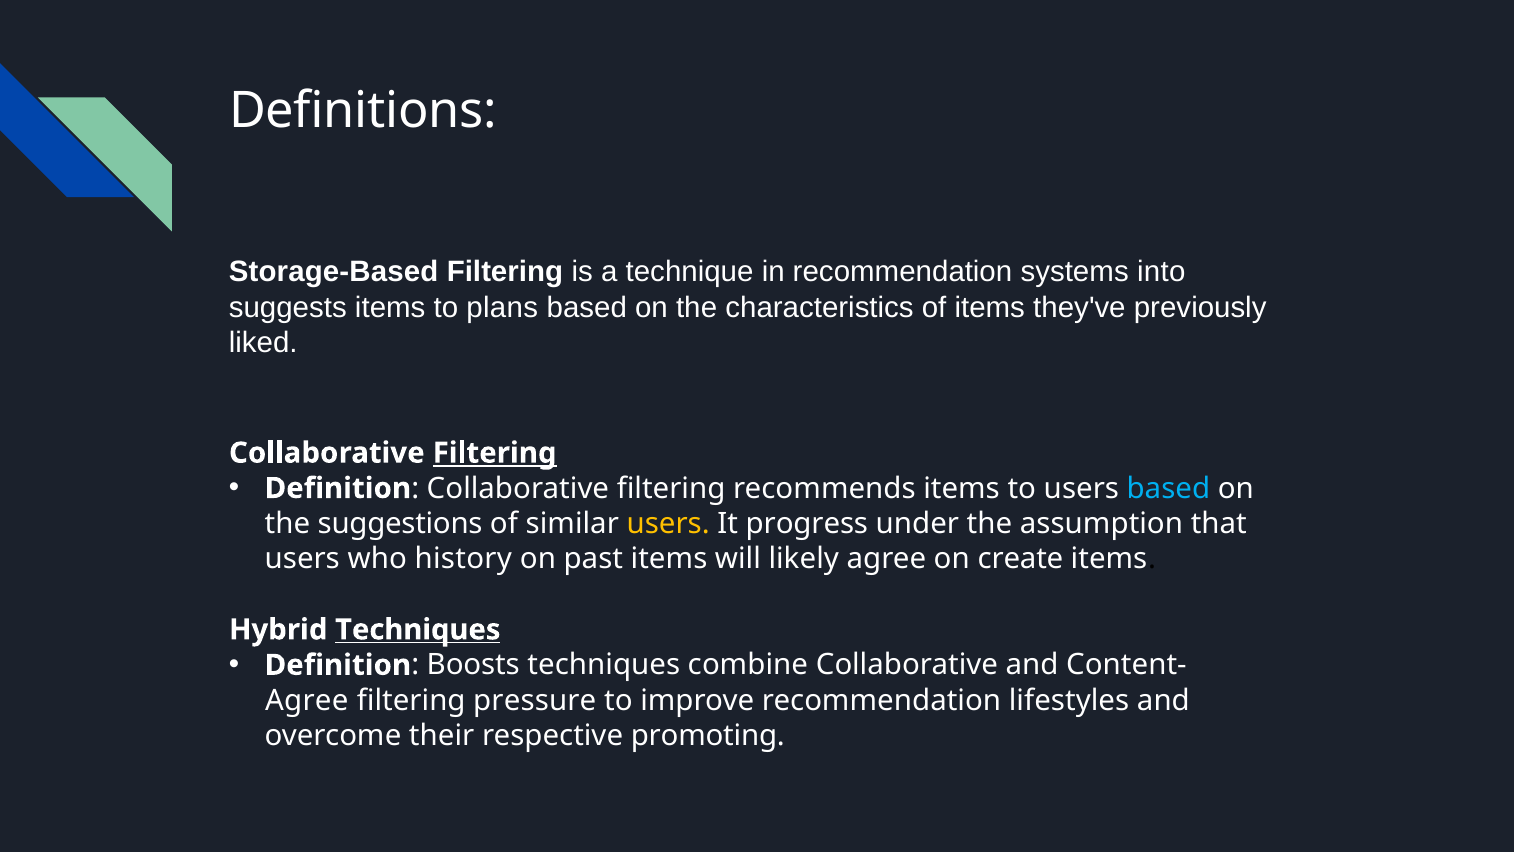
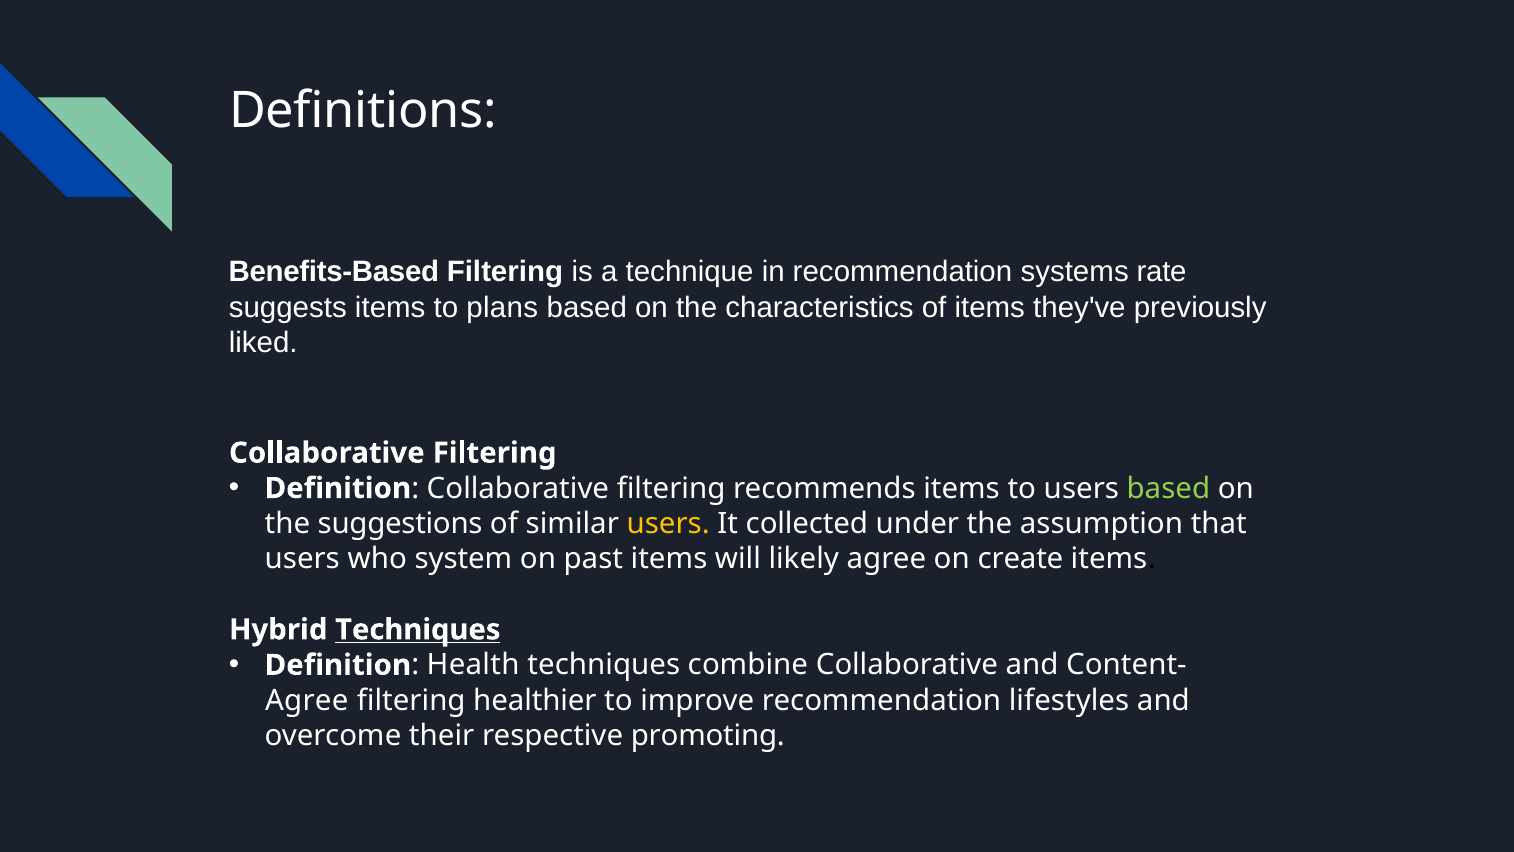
Storage-Based: Storage-Based -> Benefits-Based (334, 272)
into: into -> rate (1162, 272)
Filtering underline: present -> none (495, 453)
based colour: light blue -> light green (1168, 488)
progress: progress -> collected (807, 523)
history: history -> system (463, 559)
Boosts: Boosts -> Health (473, 665)
pressure: pressure -> healthier (535, 700)
